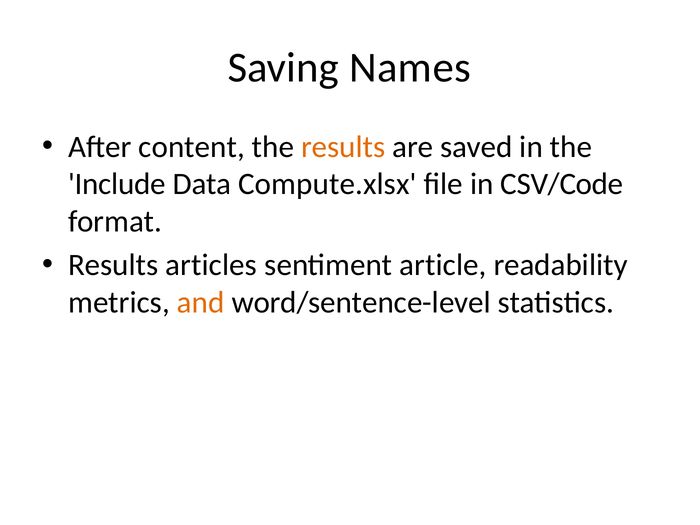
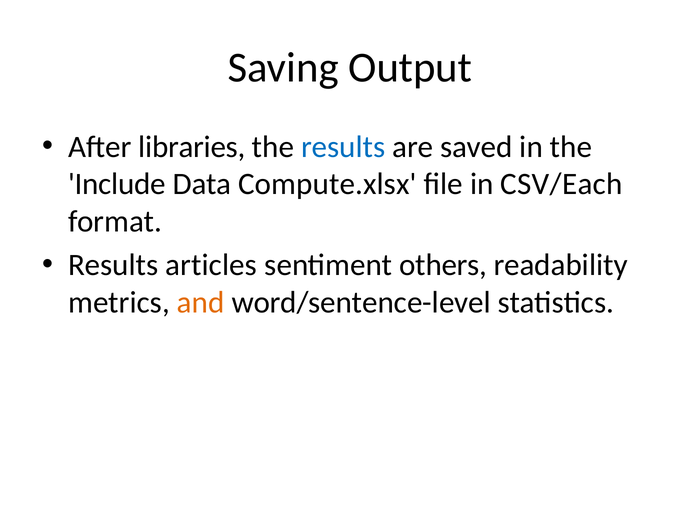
Names: Names -> Output (410, 68)
content: content -> libraries (192, 147)
results colour: orange -> blue (343, 147)
CSV/Code: CSV/Code -> CSV/Each (562, 184)
article: article -> others (443, 265)
